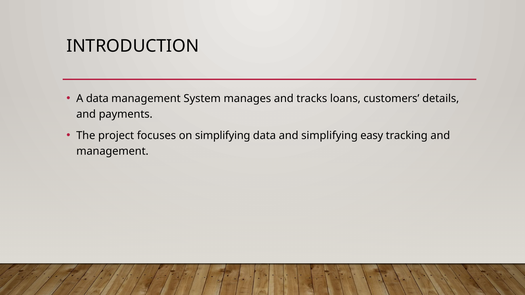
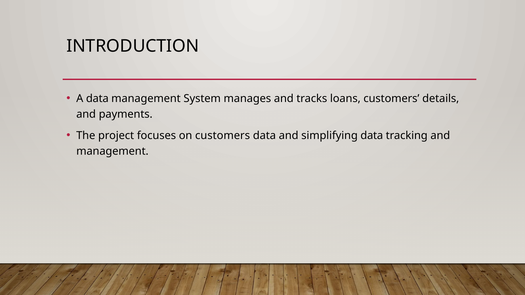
on simplifying: simplifying -> customers (223, 136)
simplifying easy: easy -> data (372, 136)
